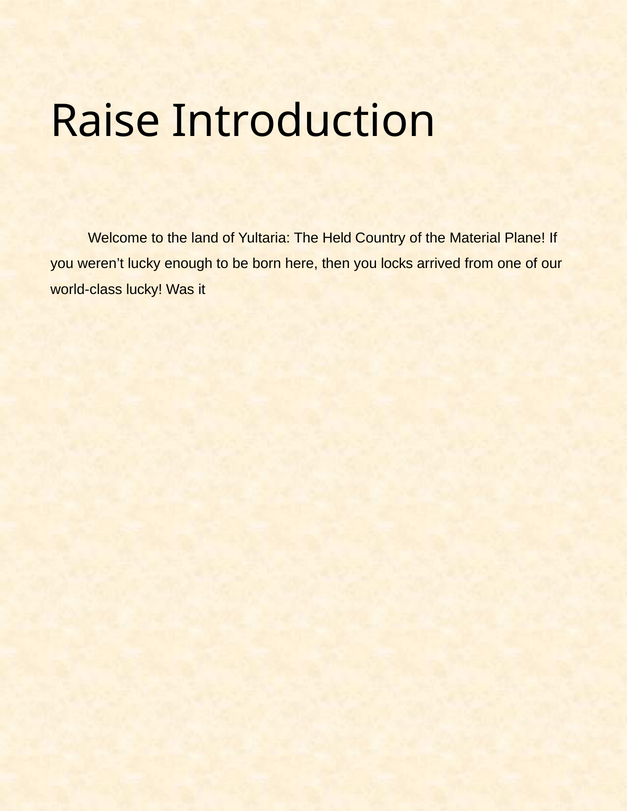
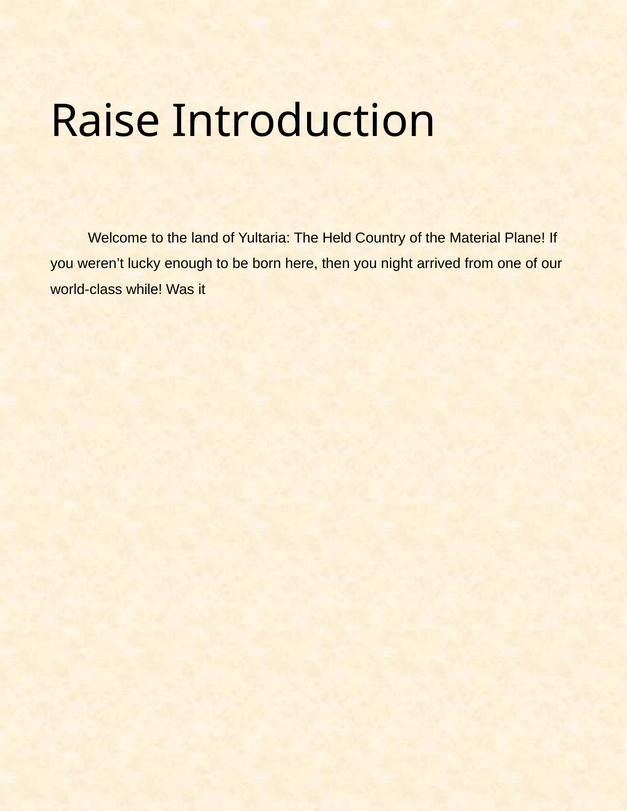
locks: locks -> night (397, 264)
world-class lucky: lucky -> while (144, 290)
